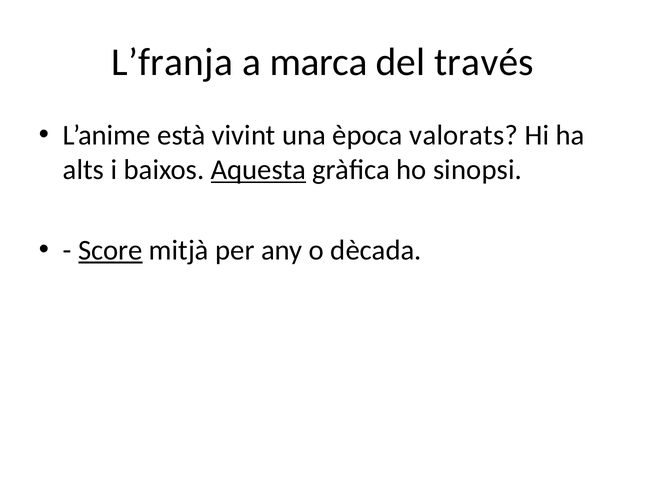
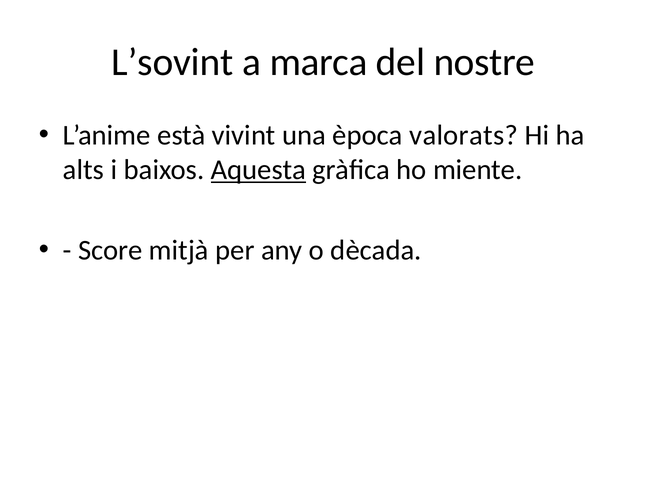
L’franja: L’franja -> L’sovint (172, 63)
través: través -> nostre (484, 63)
sinopsi: sinopsi -> miente (478, 170)
Score underline: present -> none (110, 250)
